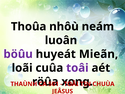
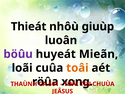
Thoûa: Thoûa -> Thieát (29, 26)
neám: neám -> giuùp (98, 26)
toâi colour: purple -> orange (77, 68)
